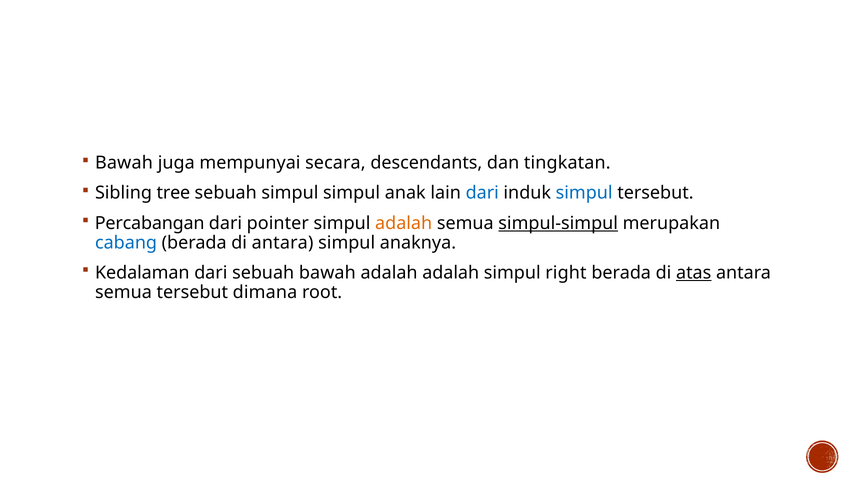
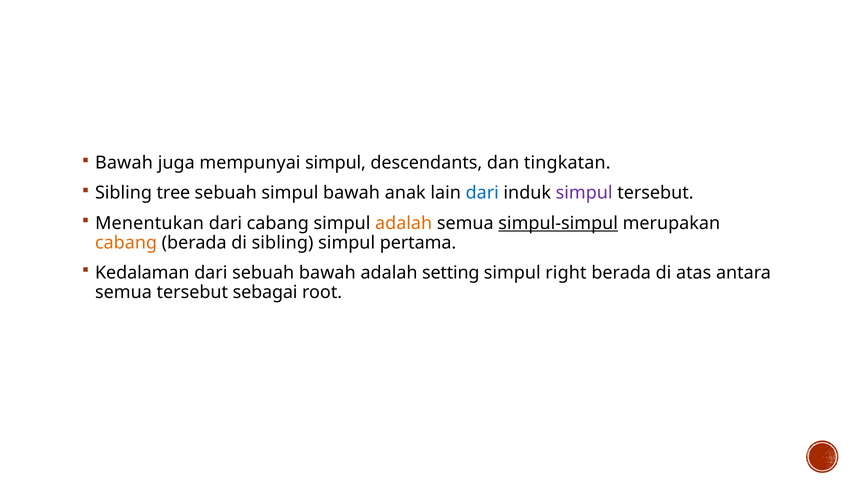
mempunyai secara: secara -> simpul (336, 163)
simpul simpul: simpul -> bawah (351, 193)
simpul colour: blue -> purple (584, 193)
Percabangan: Percabangan -> Menentukan (150, 223)
dari pointer: pointer -> cabang (278, 223)
cabang colour: blue -> orange (126, 243)
di antara: antara -> sibling (283, 243)
anaknya: anaknya -> pertama (418, 243)
adalah adalah: adalah -> setting (451, 273)
atas underline: present -> none (694, 273)
dimana: dimana -> sebagai (265, 292)
